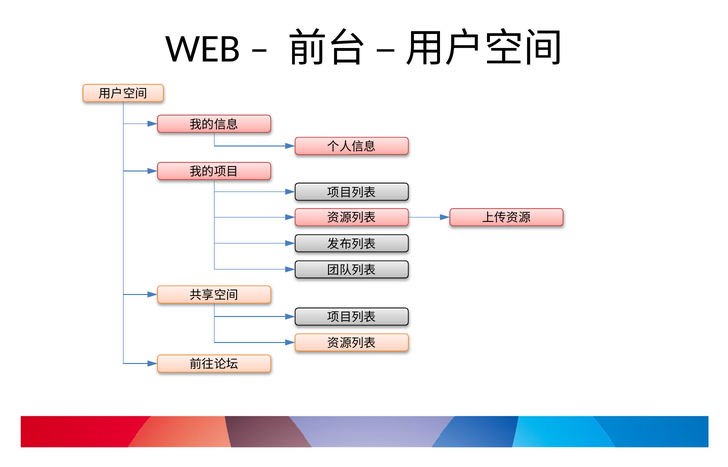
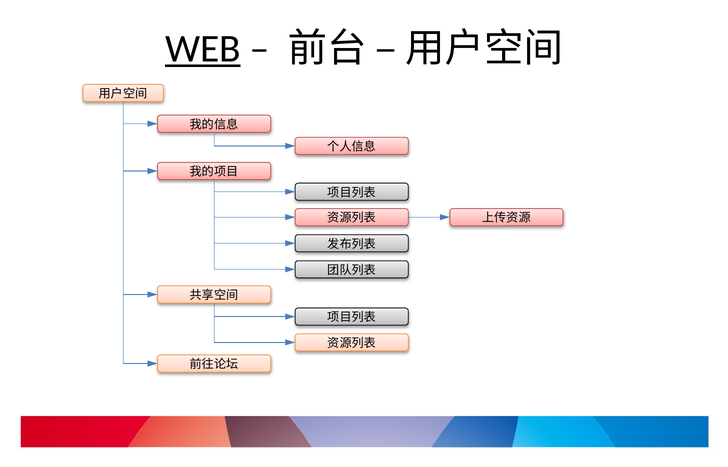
WEB underline: none -> present (203, 49)
